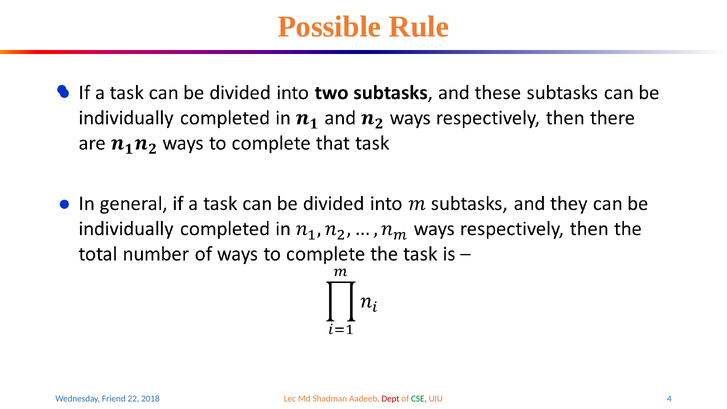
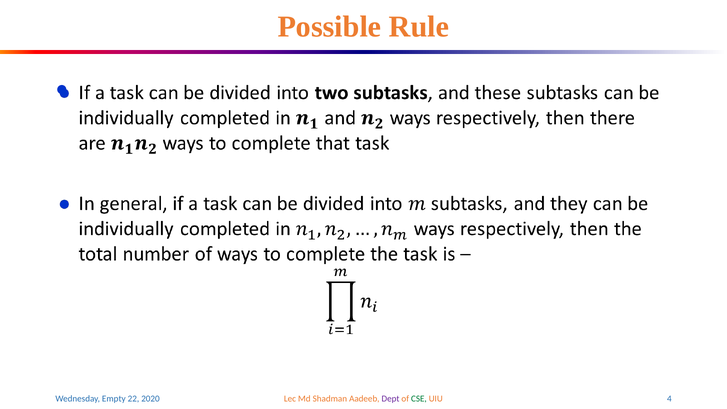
Friend: Friend -> Empty (114, 399)
2018: 2018 -> 2020 (150, 399)
Dept colour: red -> purple (390, 399)
